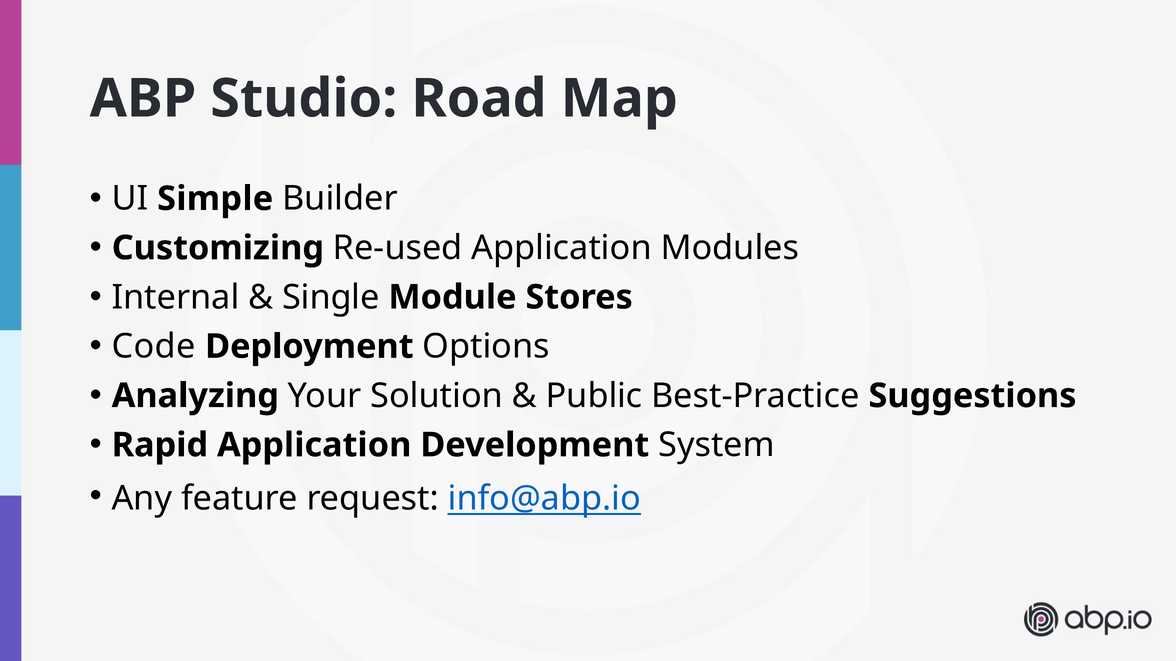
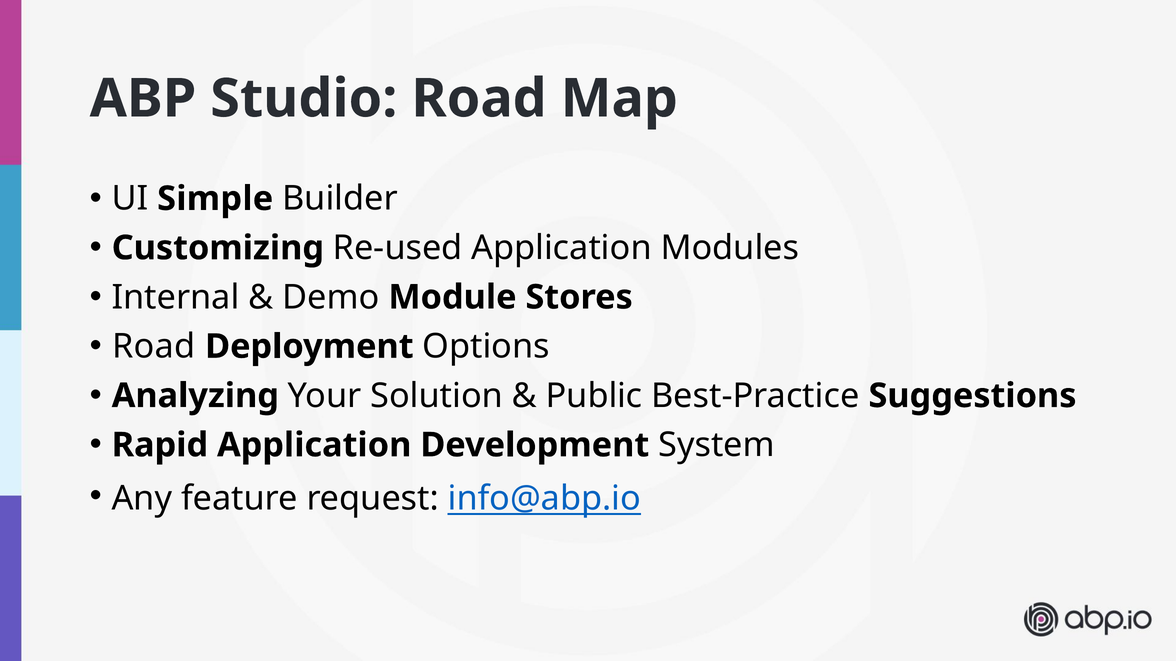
Single: Single -> Demo (331, 297)
Code: Code -> Road (154, 347)
